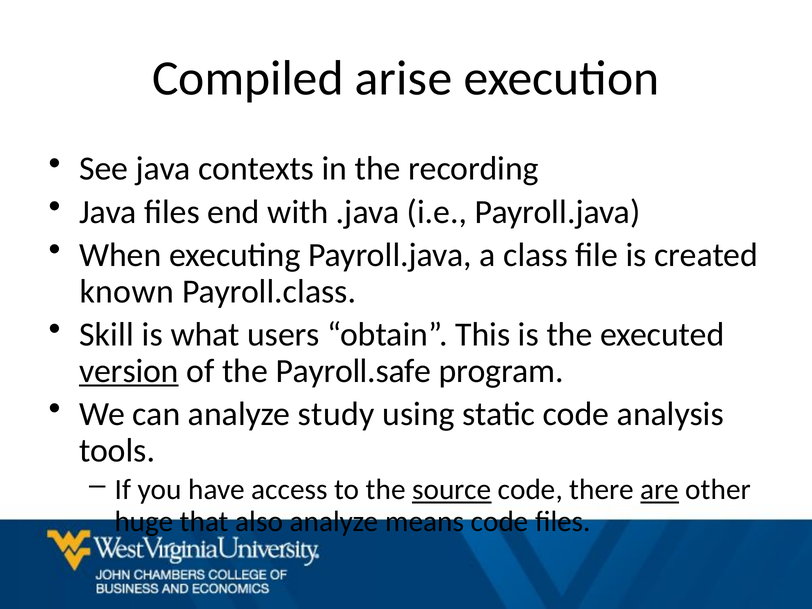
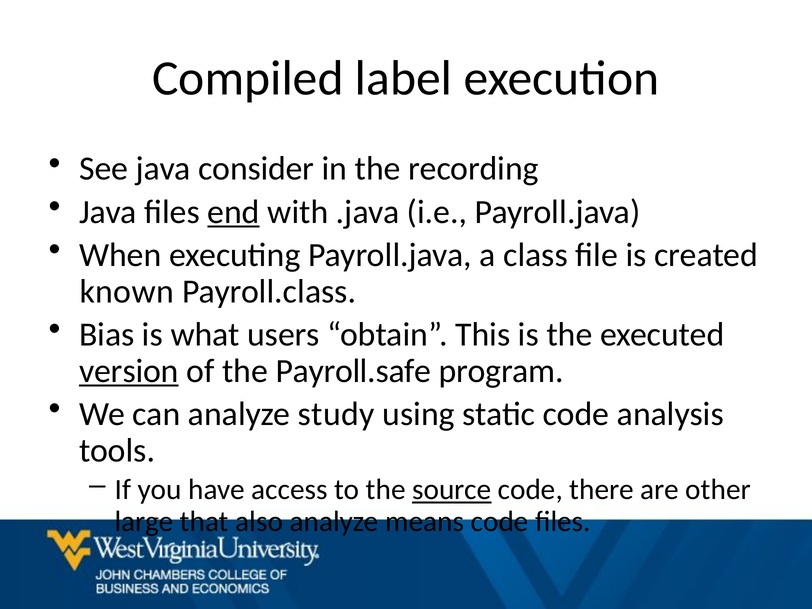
arise: arise -> label (404, 79)
contexts: contexts -> consider (256, 169)
end underline: none -> present (234, 212)
Skill: Skill -> Bias (107, 334)
are underline: present -> none (660, 490)
huge: huge -> large (144, 521)
